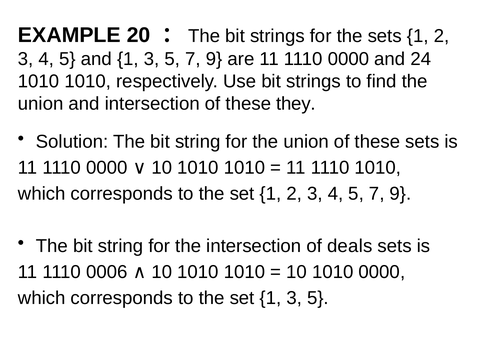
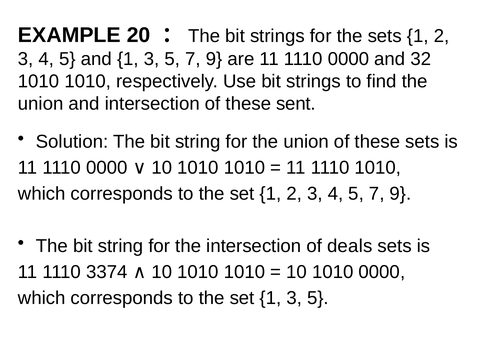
24: 24 -> 32 (421, 59)
they: they -> sent (296, 104)
0006: 0006 -> 3374 (107, 272)
